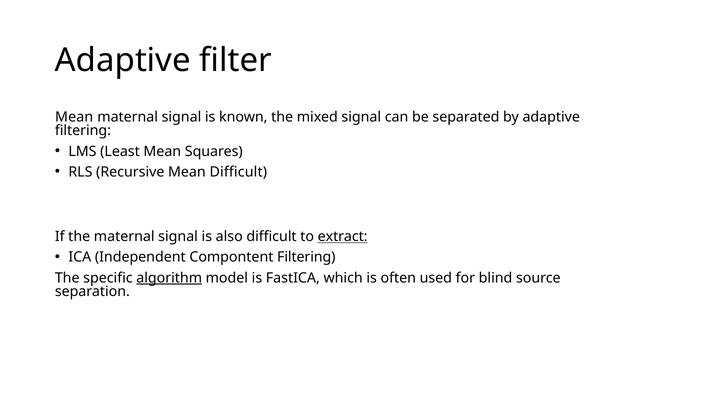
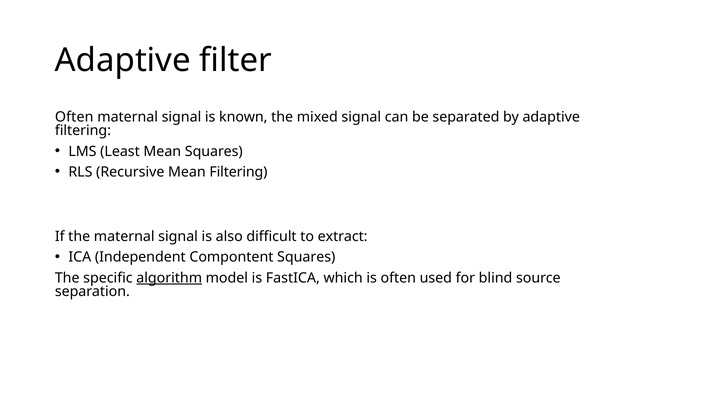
Mean: Mean -> Often (74, 117)
Mean Difficult: Difficult -> Filtering (238, 172)
extract underline: present -> none (343, 237)
Compontent Filtering: Filtering -> Squares (306, 257)
